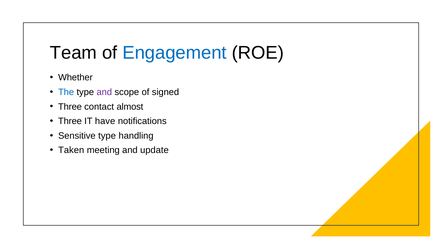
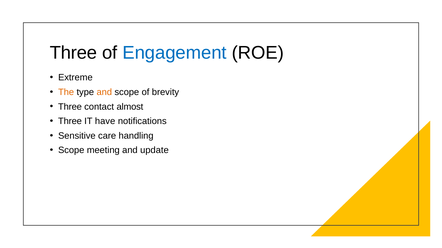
Team: Team -> Three (74, 53)
Whether: Whether -> Extreme (75, 78)
The colour: blue -> orange (66, 92)
and colour: purple -> orange (104, 92)
signed: signed -> brevity (165, 92)
Sensitive type: type -> care (107, 136)
Taken: Taken -> Scope (71, 151)
